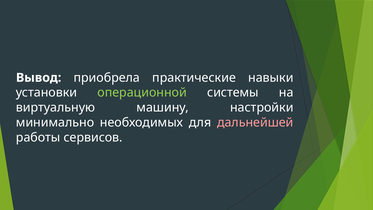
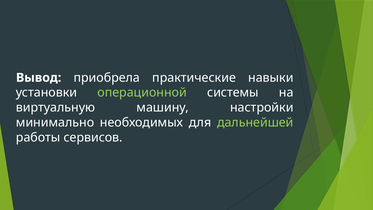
дальнейшей colour: pink -> light green (255, 122)
